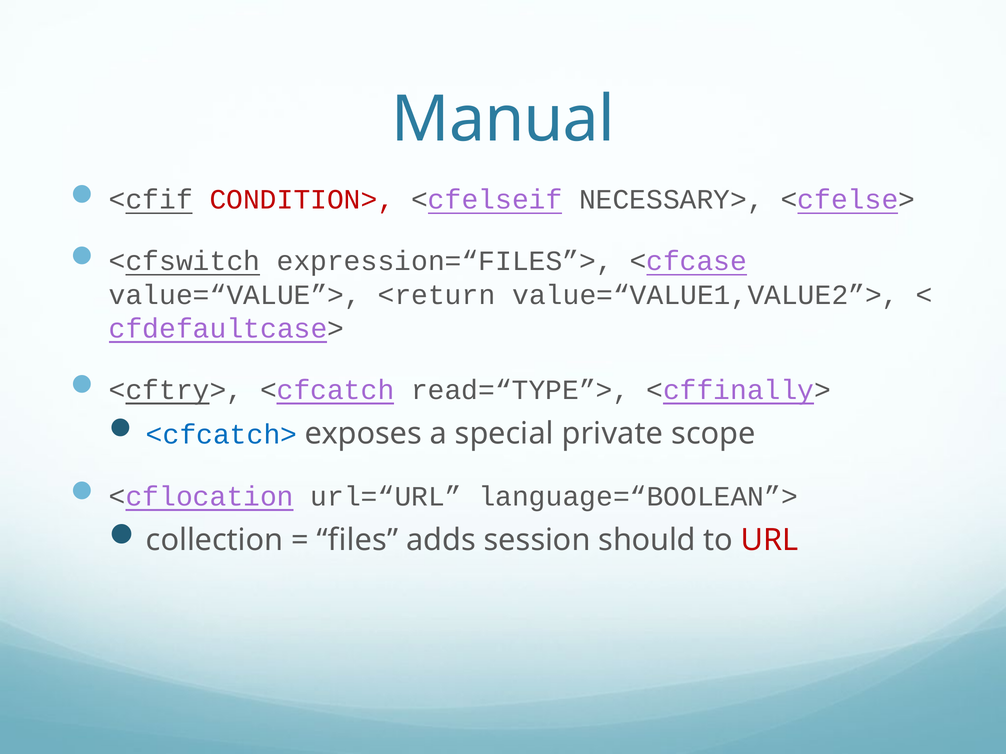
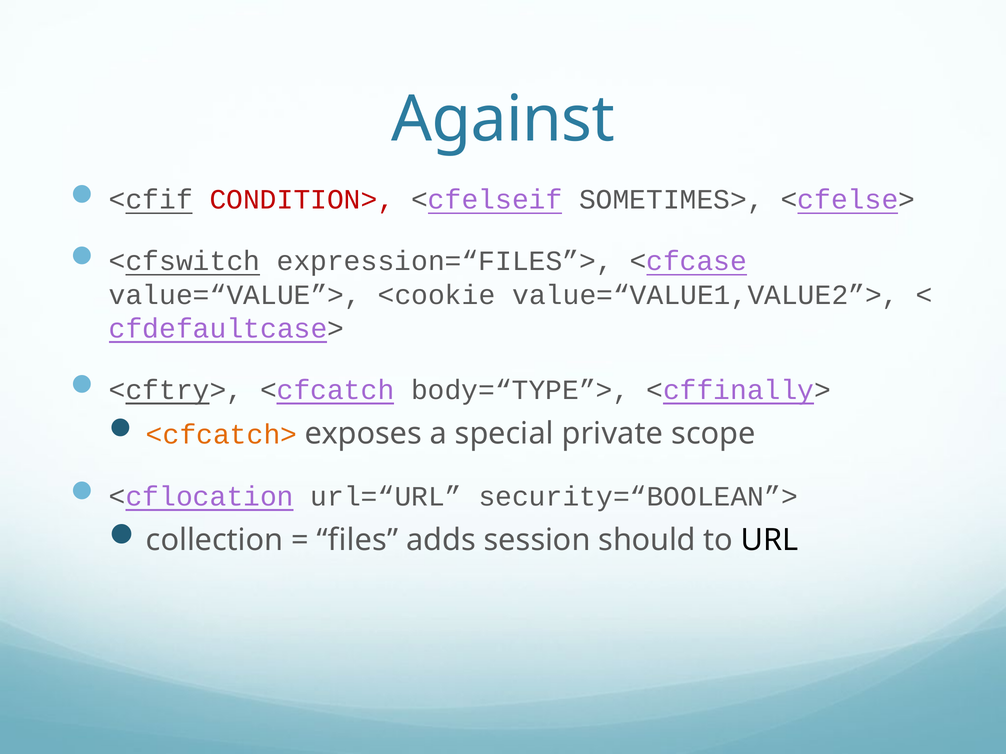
Manual: Manual -> Against (503, 120)
NECESSARY>: NECESSARY> -> SOMETIMES> (671, 200)
<return: <return -> <cookie (437, 295)
read=“TYPE”>: read=“TYPE”> -> body=“TYPE”> (520, 390)
<cfcatch> colour: blue -> orange (222, 435)
language=“BOOLEAN”>: language=“BOOLEAN”> -> security=“BOOLEAN”> (638, 497)
URL colour: red -> black (770, 541)
